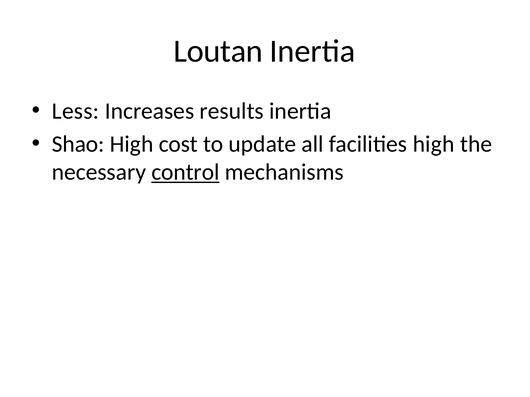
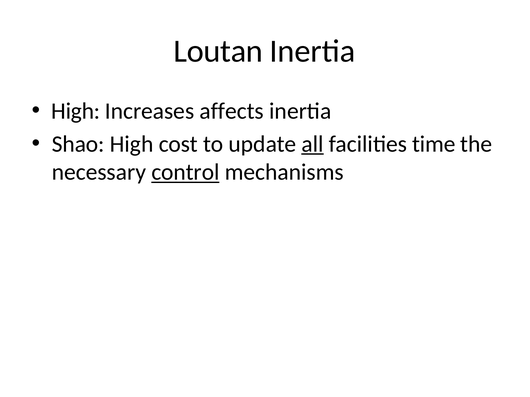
Less: Less -> High (76, 111)
results: results -> affects (232, 111)
all underline: none -> present (313, 144)
facilities high: high -> time (434, 144)
